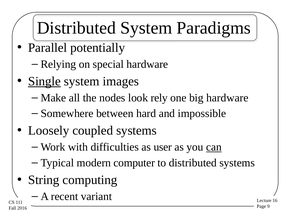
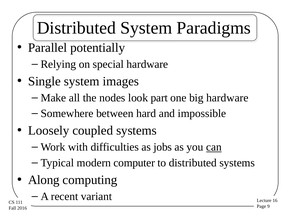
Single underline: present -> none (44, 81)
rely: rely -> part (159, 98)
user: user -> jobs (163, 147)
String: String -> Along (44, 180)
